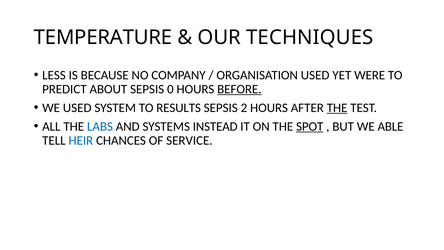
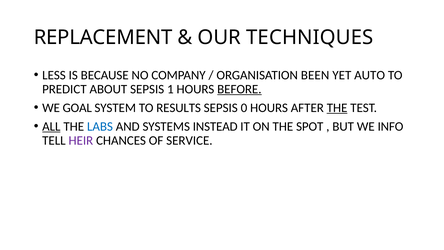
TEMPERATURE: TEMPERATURE -> REPLACEMENT (103, 37)
ORGANISATION USED: USED -> BEEN (315, 75)
WERE: WERE -> AUTO (370, 75)
0: 0 -> 1 (170, 89)
WE USED: USED -> GOAL (77, 108)
2: 2 -> 0 (244, 108)
ALL underline: none -> present (51, 126)
SPOT underline: present -> none (310, 126)
ABLE: ABLE -> INFO (390, 126)
HEIR colour: blue -> purple (81, 140)
